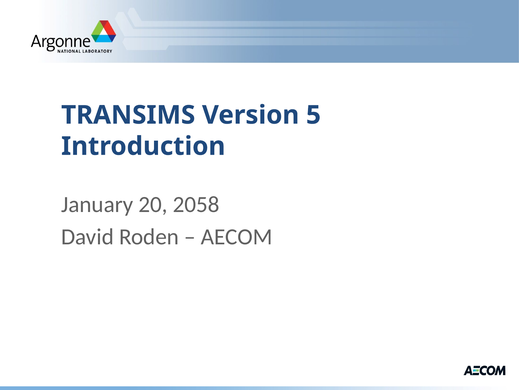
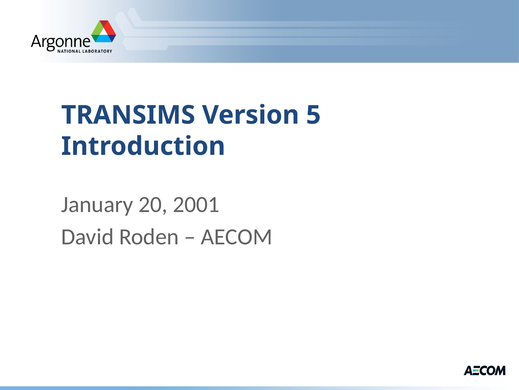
2058: 2058 -> 2001 (196, 204)
